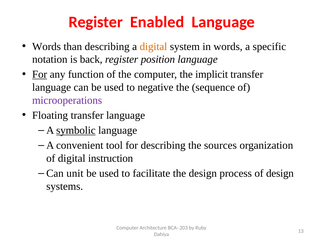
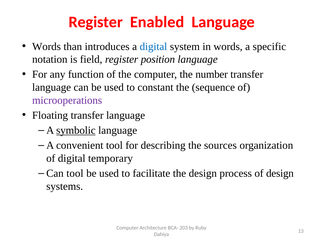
than describing: describing -> introduces (107, 47)
digital colour: orange -> blue (153, 47)
back: back -> field (91, 59)
For underline: present -> none (40, 74)
implicit: implicit -> number (212, 74)
negative: negative -> constant (155, 87)
instruction: instruction -> temporary (110, 158)
Can unit: unit -> tool (75, 174)
